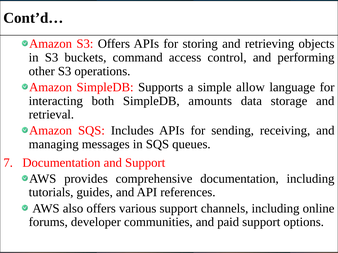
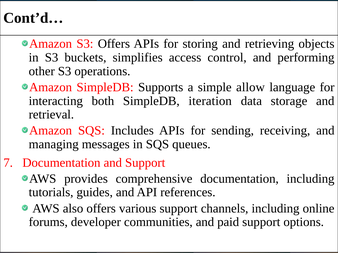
command: command -> simplifies (138, 58)
amounts: amounts -> iteration (210, 101)
